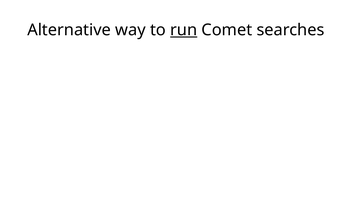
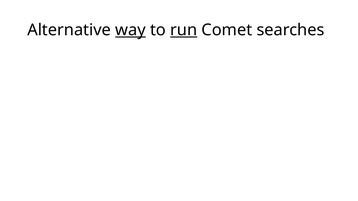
way underline: none -> present (130, 30)
